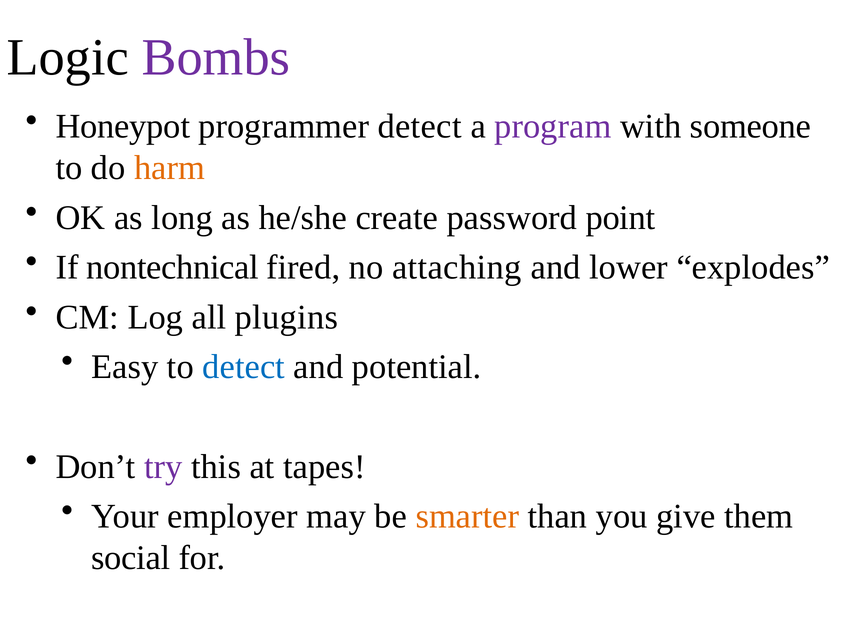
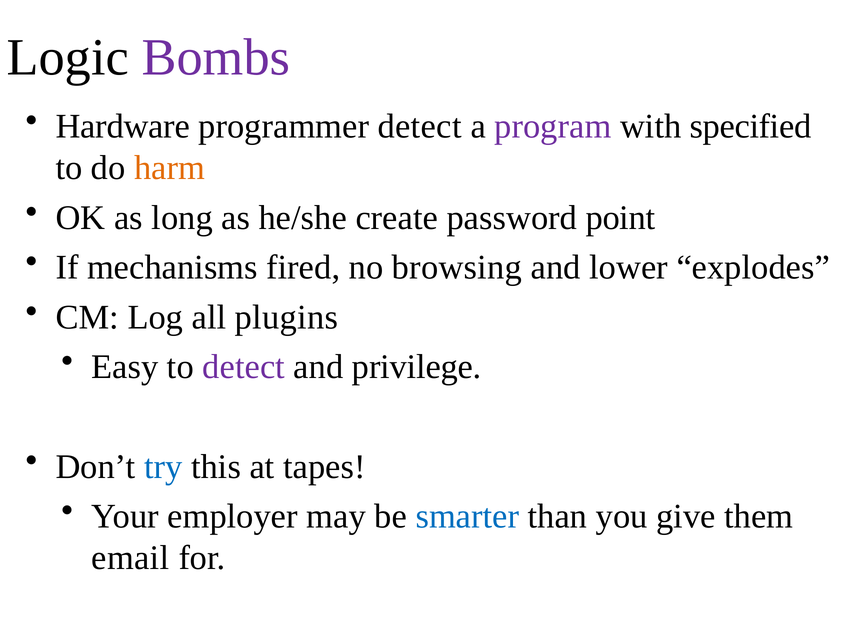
Honeypot: Honeypot -> Hardware (123, 126)
someone: someone -> specified (751, 126)
nontechnical: nontechnical -> mechanisms (172, 267)
attaching: attaching -> browsing (457, 267)
detect colour: blue -> purple (244, 367)
potential: potential -> privilege (417, 367)
try colour: purple -> blue (163, 466)
smarter colour: orange -> blue (467, 516)
social: social -> email (130, 558)
